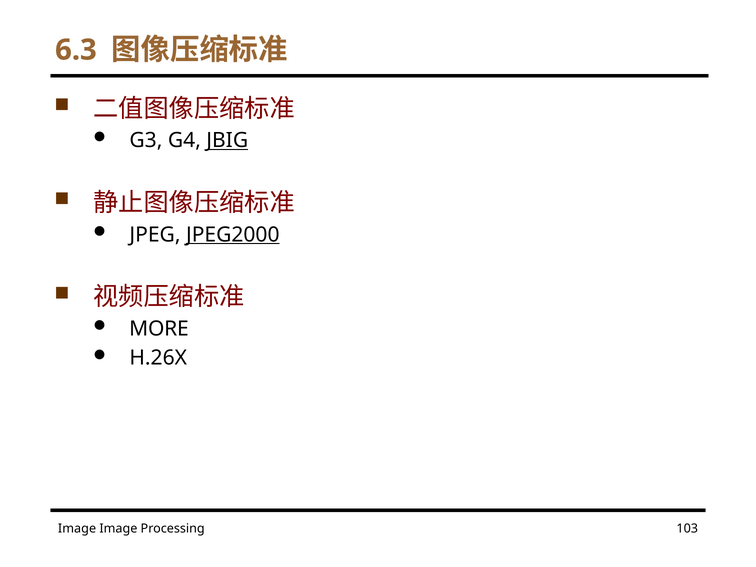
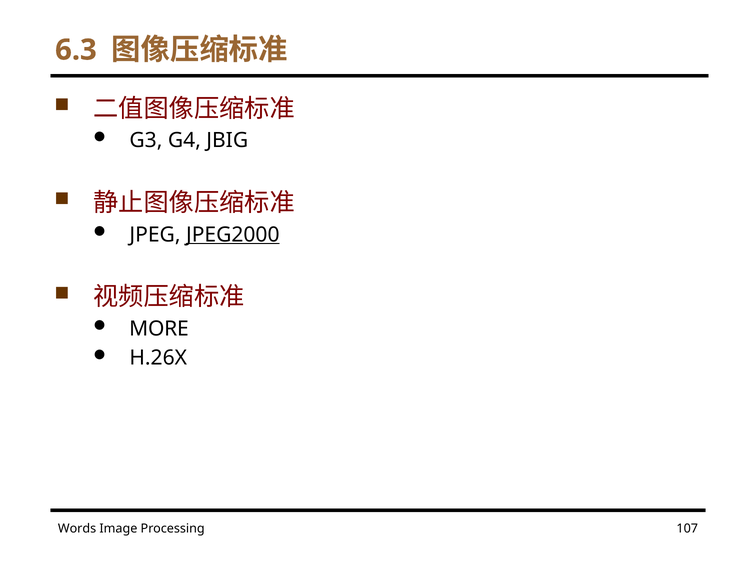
JBIG underline: present -> none (227, 140)
Image: Image -> Words (77, 529)
103: 103 -> 107 (687, 529)
